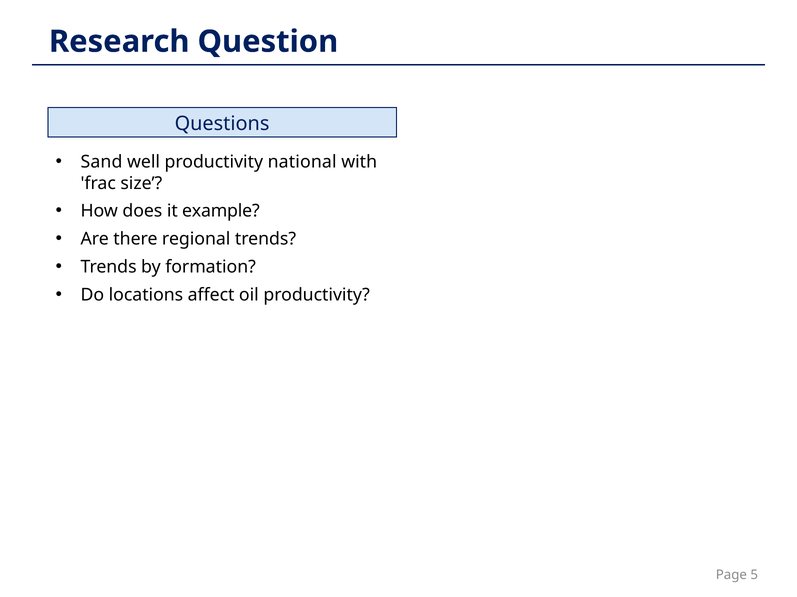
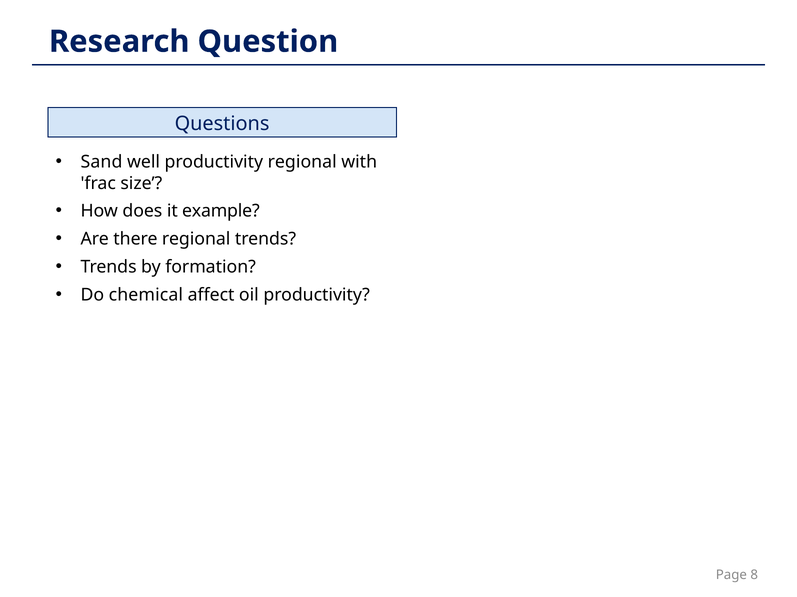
productivity national: national -> regional (302, 162)
locations: locations -> chemical (146, 295)
5: 5 -> 8 (754, 576)
